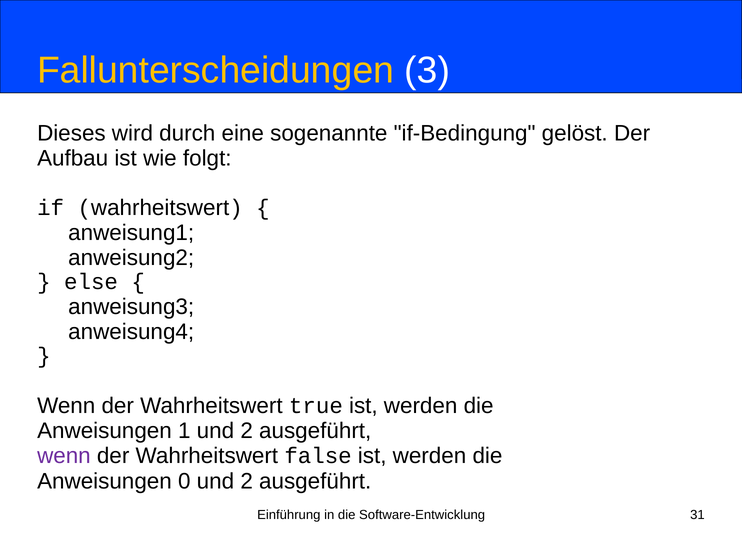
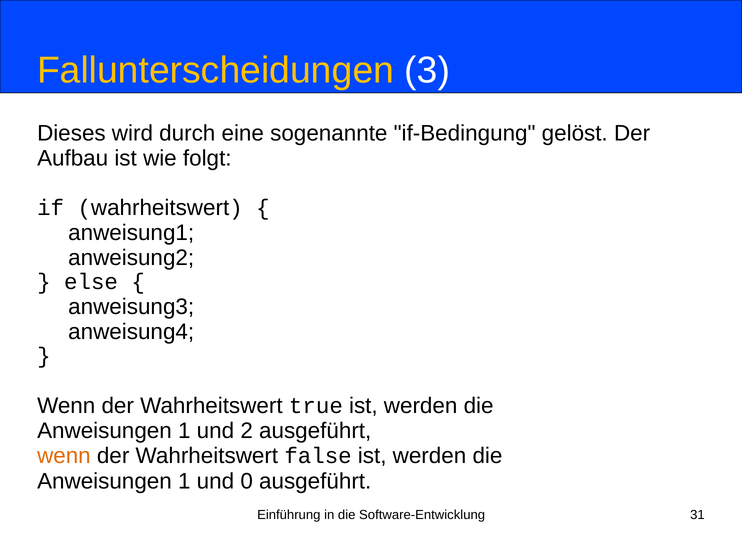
wenn colour: purple -> orange (64, 456)
0: 0 -> 1 (184, 481)
2: 2 -> 0 (247, 481)
